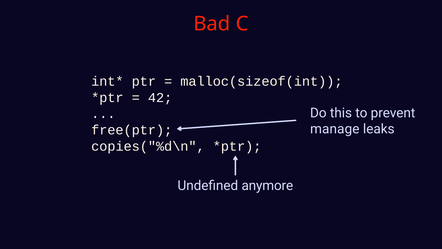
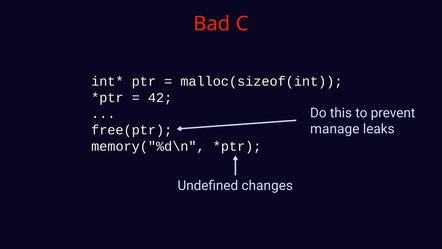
copies("%d\n: copies("%d\n -> memory("%d\n (148, 146)
anymore: anymore -> changes (267, 185)
